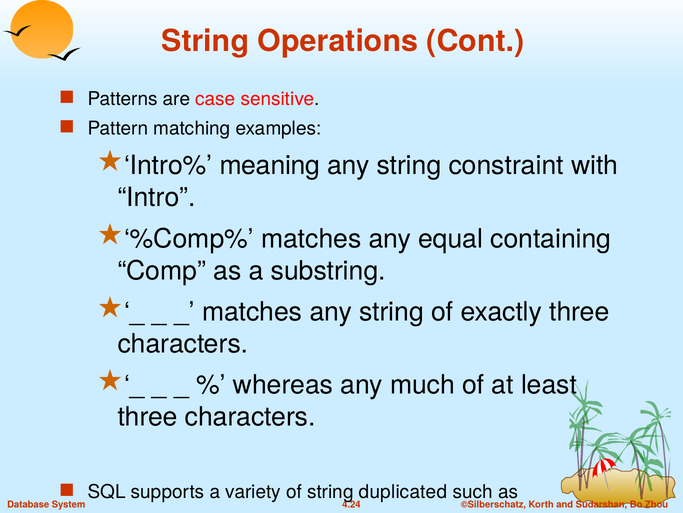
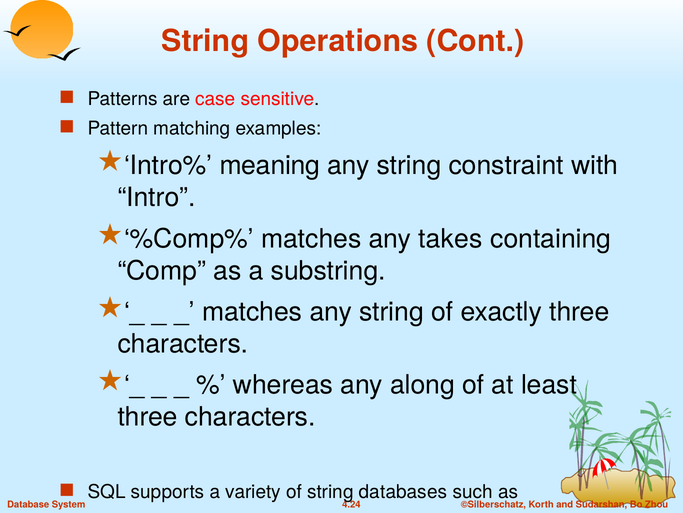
equal: equal -> takes (450, 238)
much: much -> along (422, 385)
duplicated: duplicated -> databases (403, 491)
